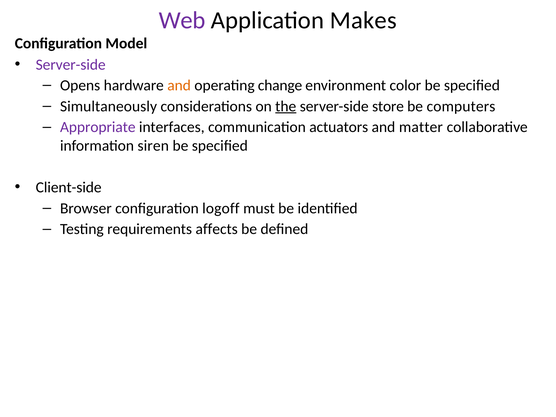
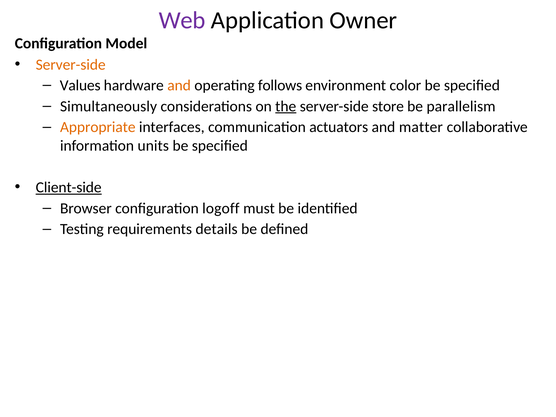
Makes: Makes -> Owner (363, 20)
Server-side colour: purple -> orange (71, 65)
Opens: Opens -> Values (80, 85)
change: change -> follows (280, 85)
computers: computers -> parallelism (461, 106)
Appropriate colour: purple -> orange (98, 127)
siren: siren -> units (153, 146)
Client-side underline: none -> present (69, 187)
affects: affects -> details (217, 229)
